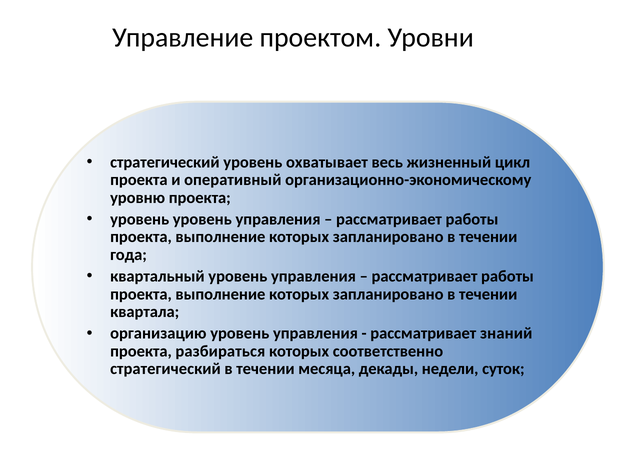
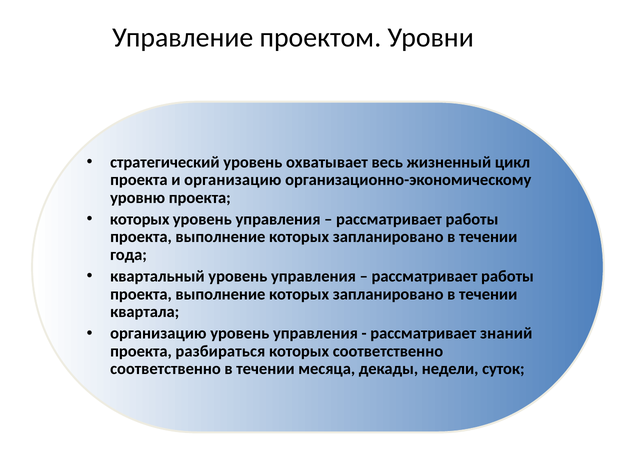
и оперативный: оперативный -> организацию (233, 180)
уровень: уровень -> которых (140, 219)
стратегический: стратегический -> соответственно (165, 369)
